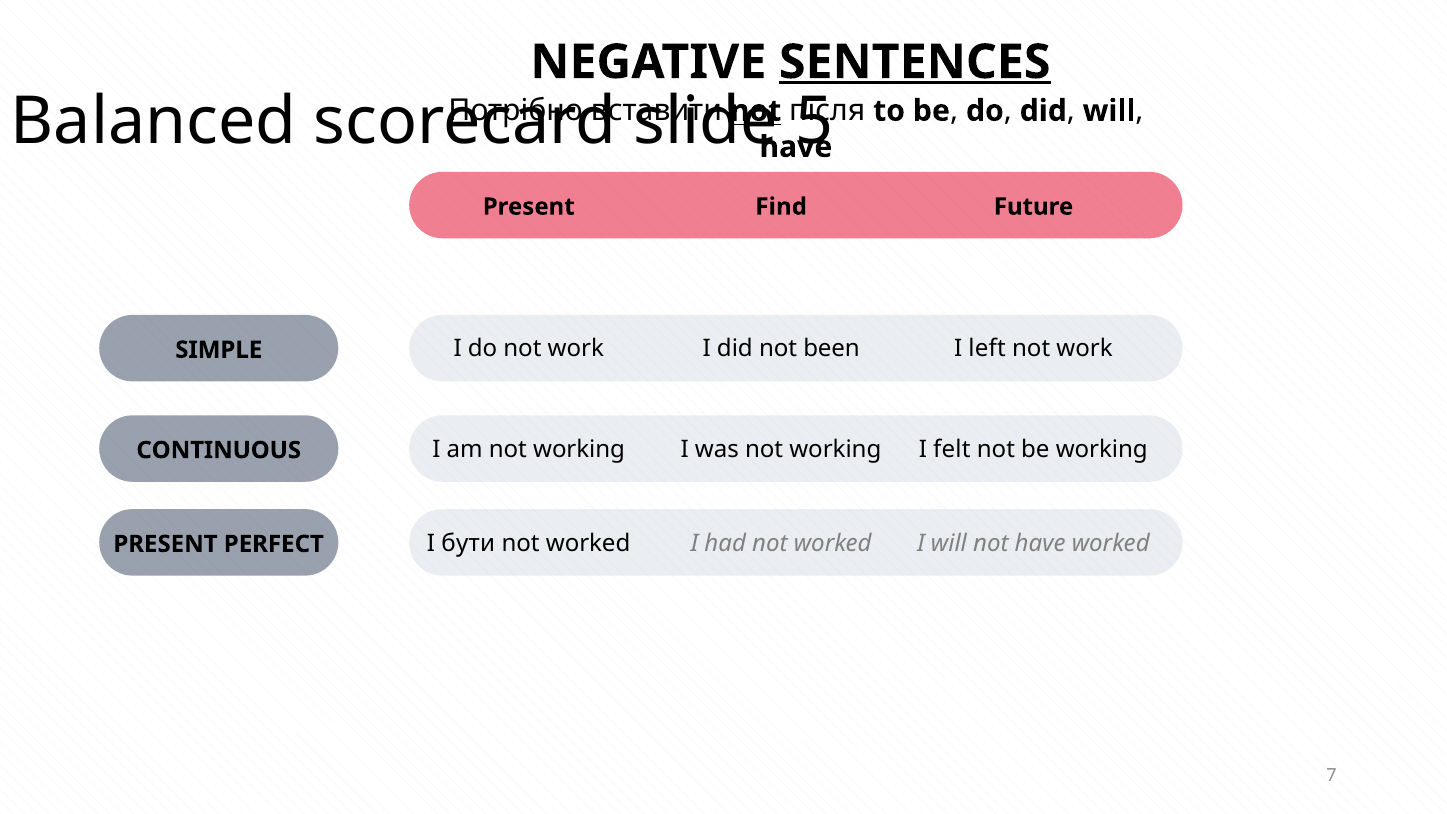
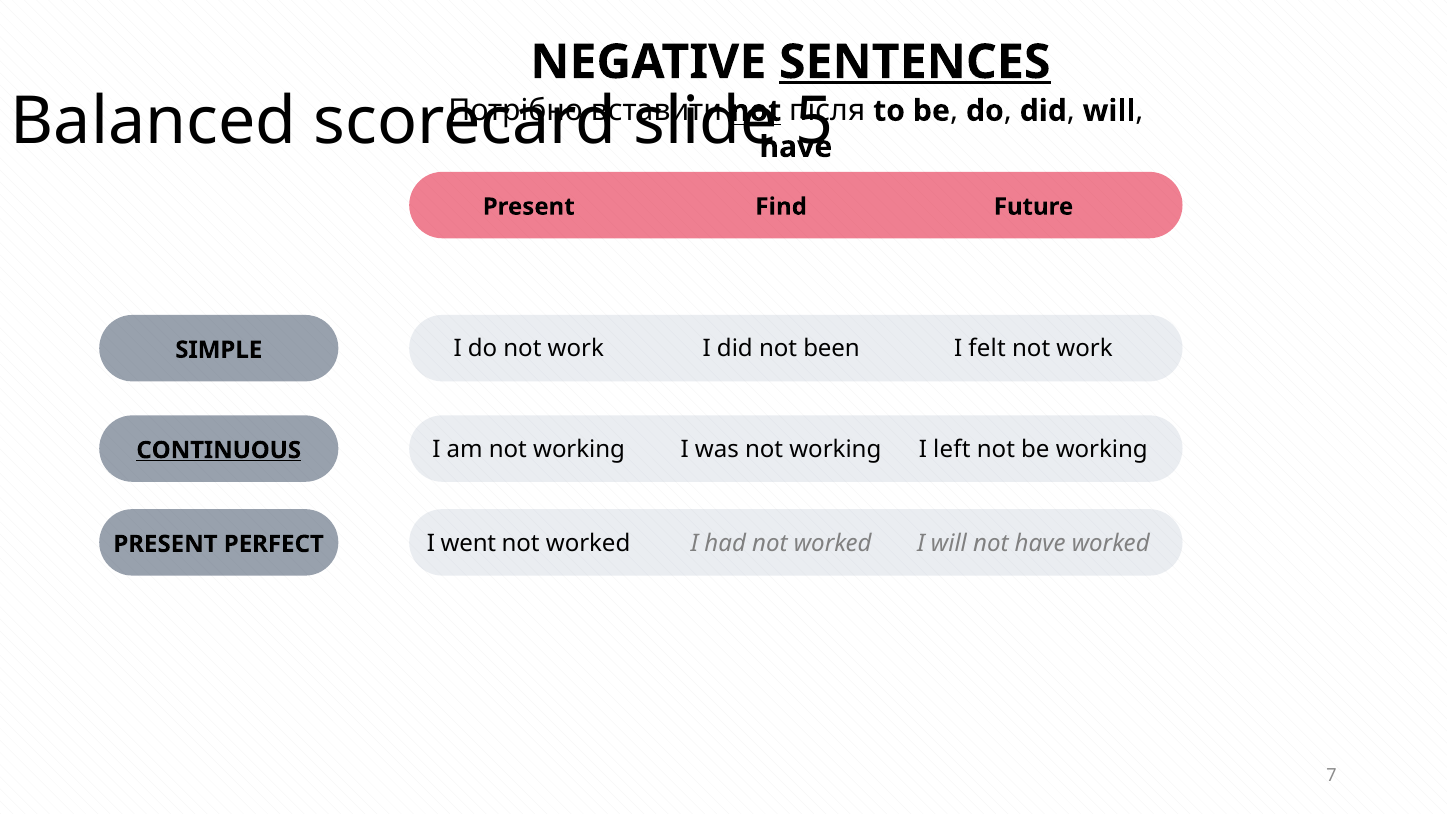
left: left -> felt (987, 348)
felt: felt -> left (952, 450)
CONTINUOUS underline: none -> present (219, 450)
бути: бути -> went (468, 544)
